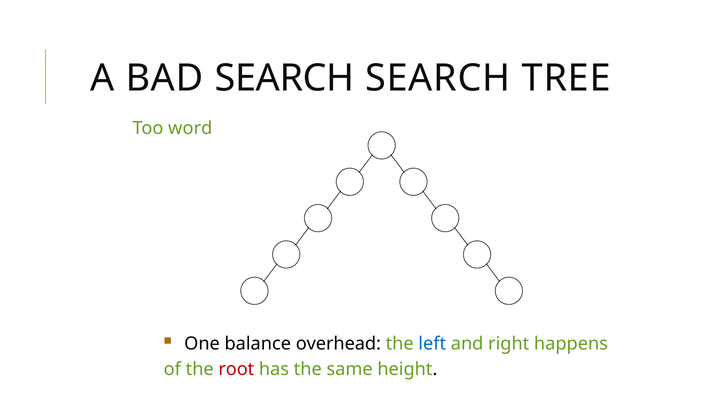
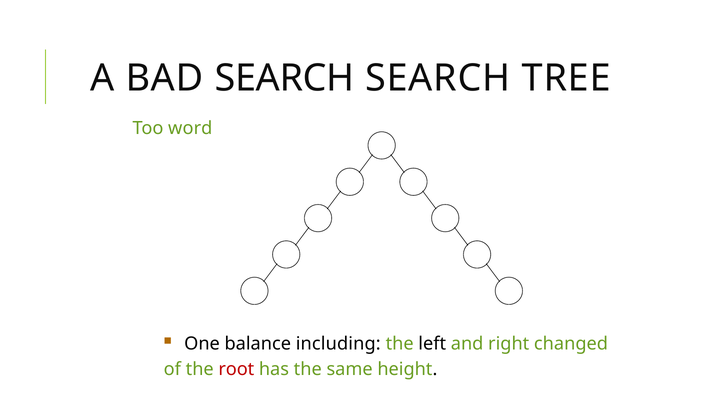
overhead: overhead -> including (338, 344)
left colour: blue -> black (432, 344)
happens: happens -> changed (571, 344)
